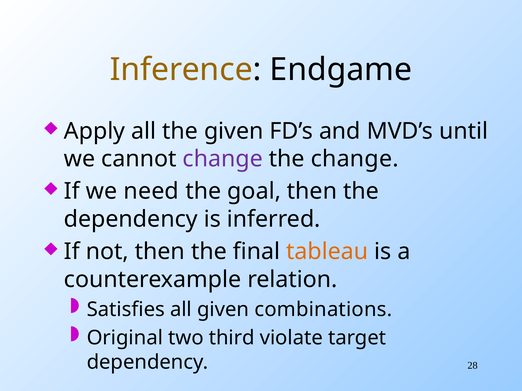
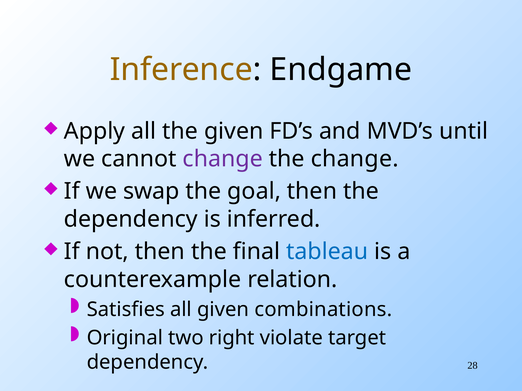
need: need -> swap (151, 192)
tableau colour: orange -> blue (327, 252)
third: third -> right (232, 338)
